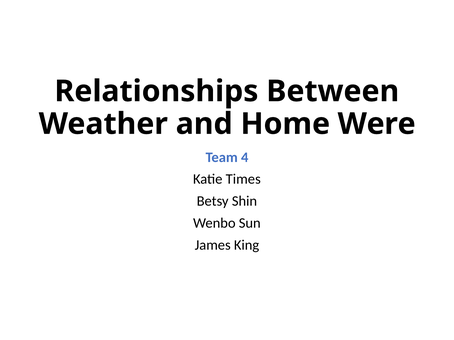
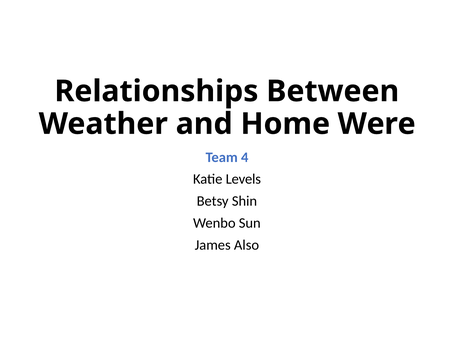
Times: Times -> Levels (243, 179)
King: King -> Also (247, 245)
